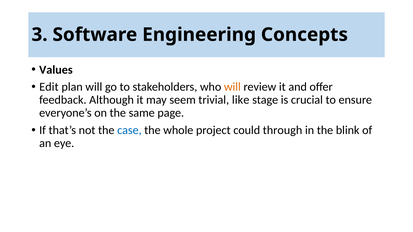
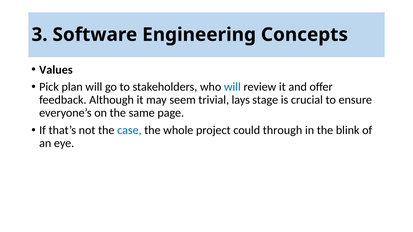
Edit: Edit -> Pick (49, 87)
will colour: orange -> blue (232, 87)
like: like -> lays (241, 100)
